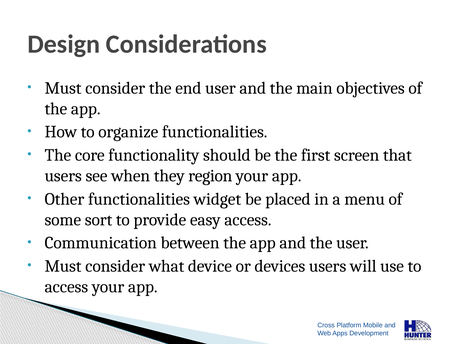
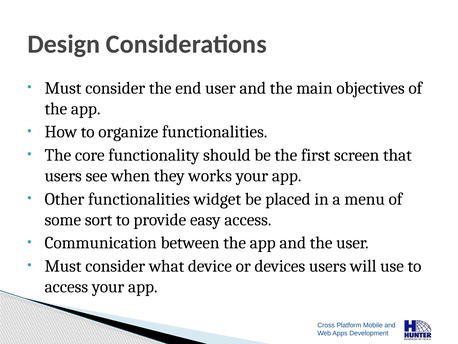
region: region -> works (210, 176)
